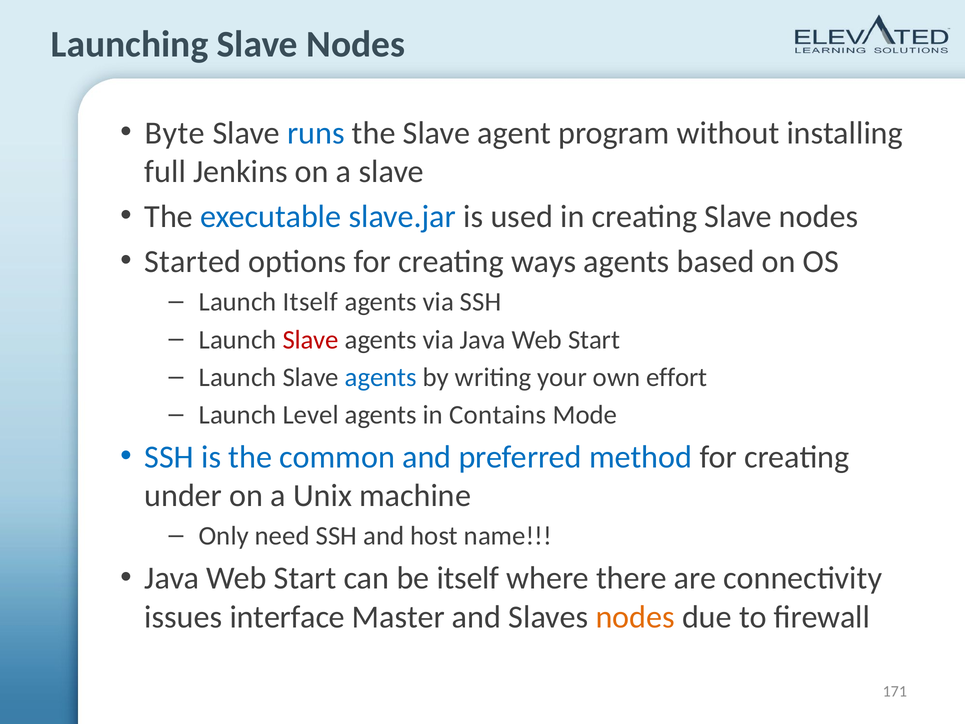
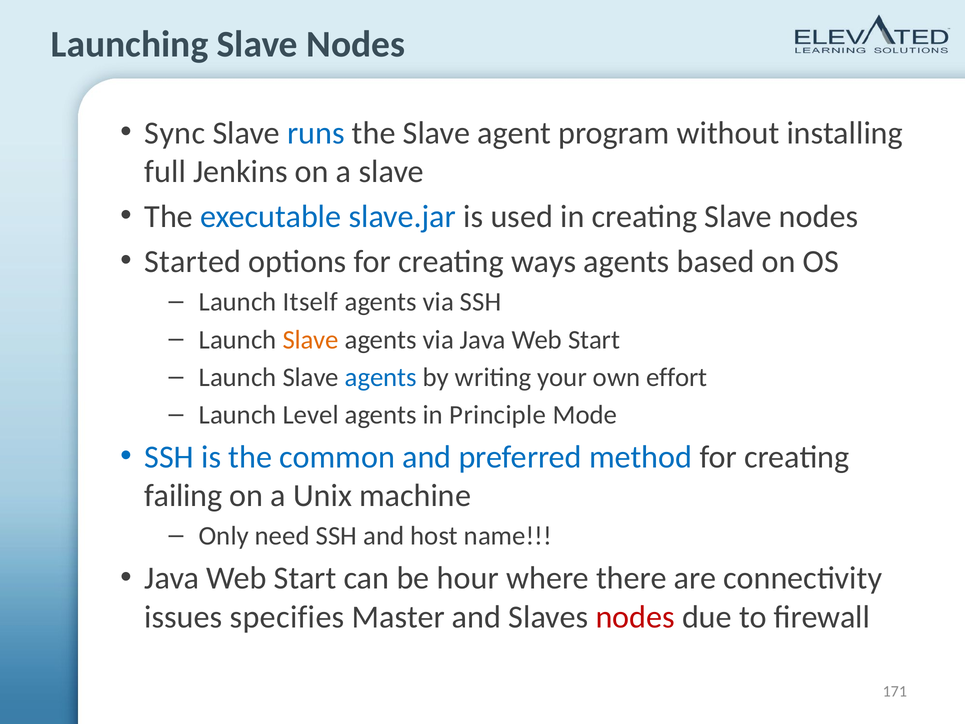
Byte: Byte -> Sync (175, 133)
Slave colour: red -> orange (311, 340)
Contains: Contains -> Principle (498, 415)
under: under -> failing (183, 495)
be itself: itself -> hour (468, 578)
interface: interface -> specifies (287, 617)
nodes colour: orange -> red (635, 617)
